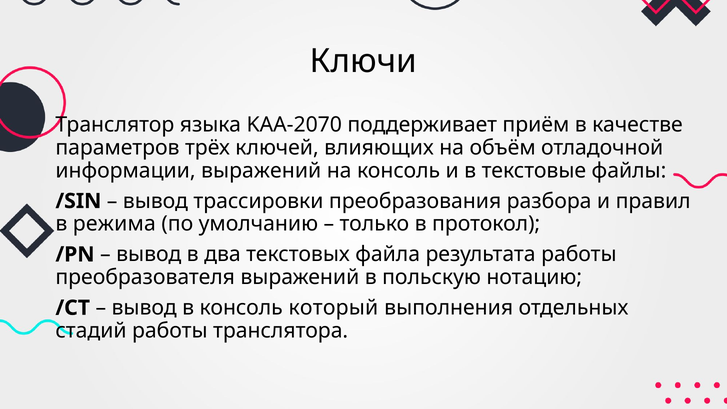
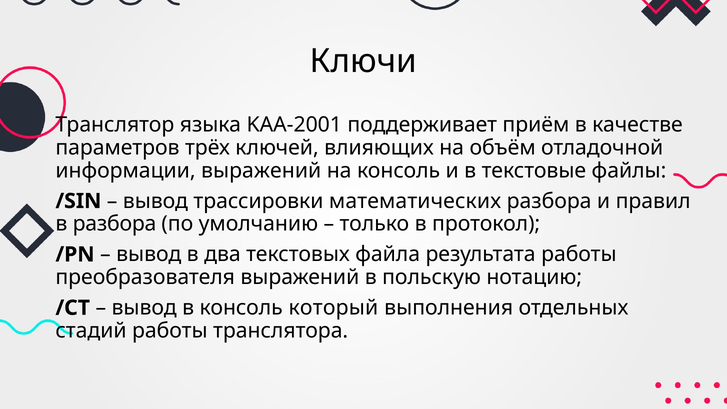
KAA-2070: KAA-2070 -> KAA-2001 (294, 125)
преобразования: преобразования -> математических (415, 201)
в режима: режима -> разбора (115, 224)
